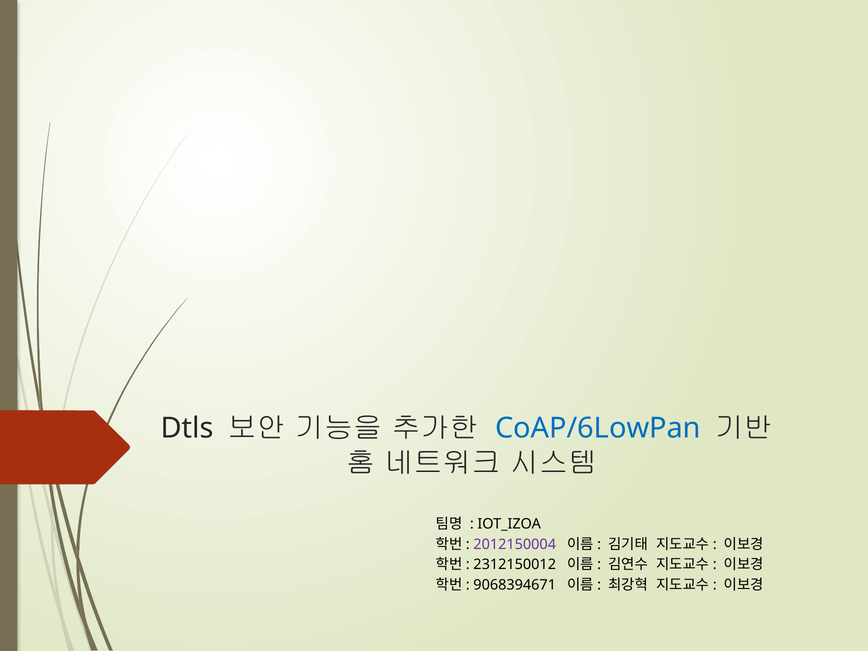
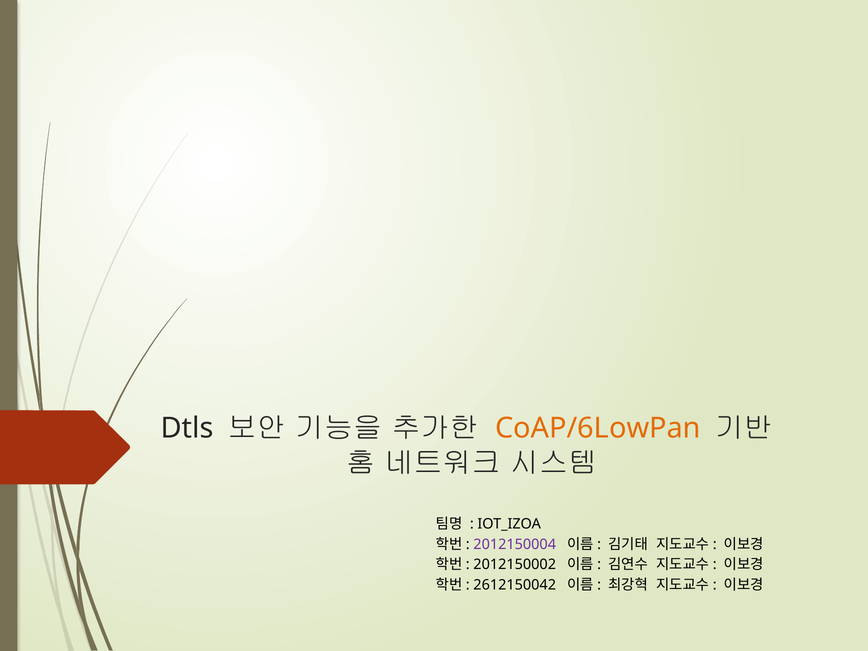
CoAP/6LowPan colour: blue -> orange (598, 428)
2312150012: 2312150012 -> 2012150002 (515, 565)
9068394671: 9068394671 -> 2612150042 (515, 585)
